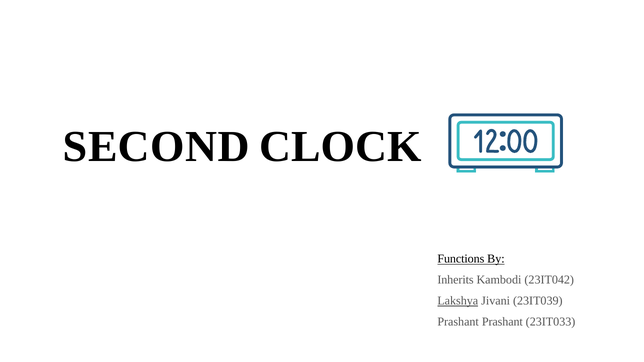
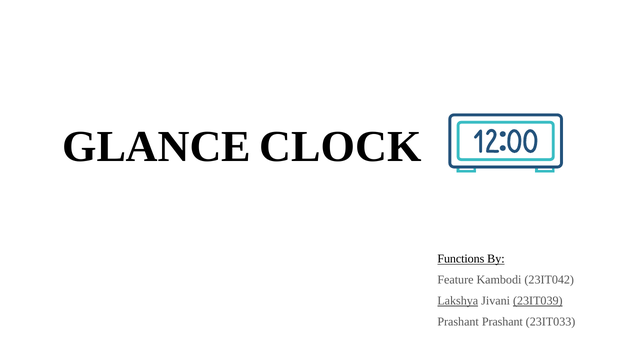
SECOND: SECOND -> GLANCE (157, 147)
Inherits: Inherits -> Feature (455, 280)
23IT039 underline: none -> present (538, 301)
